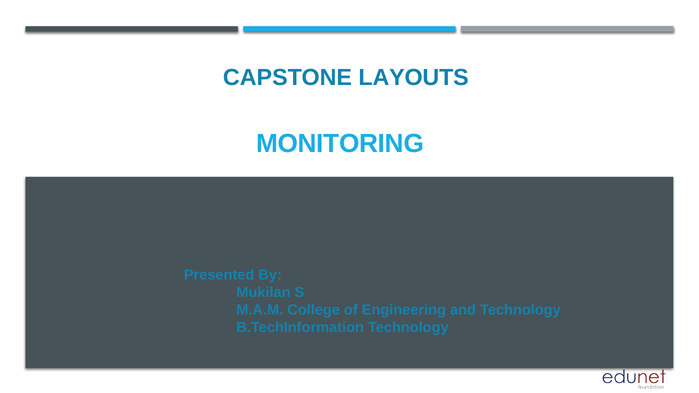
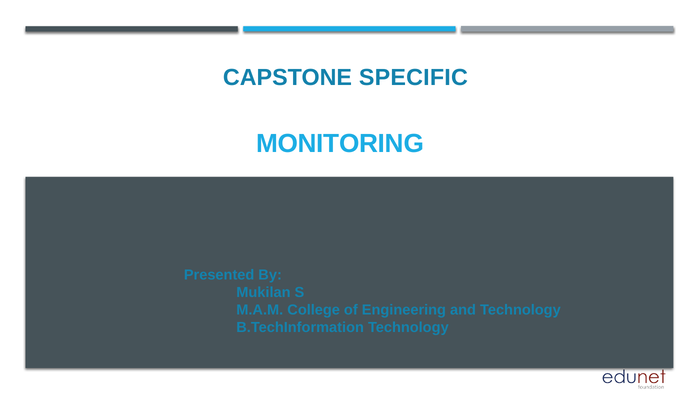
LAYOUTS: LAYOUTS -> SPECIFIC (413, 77)
